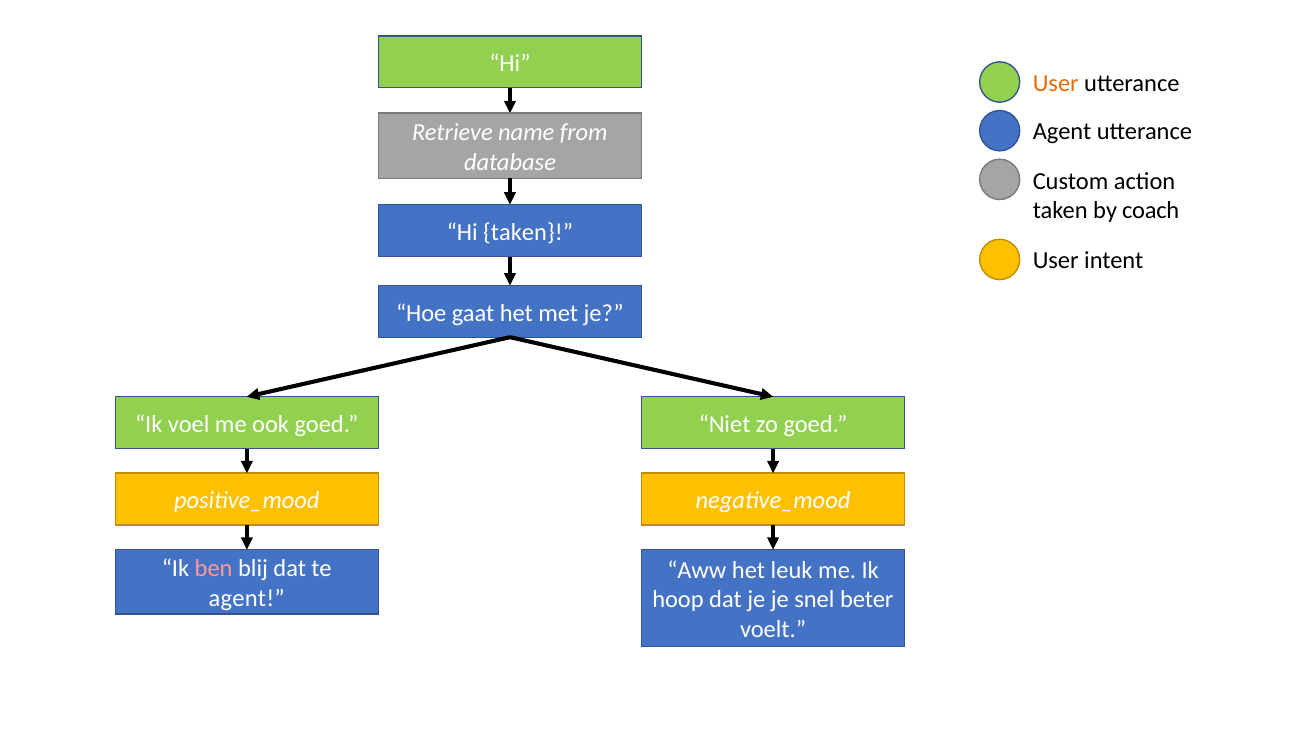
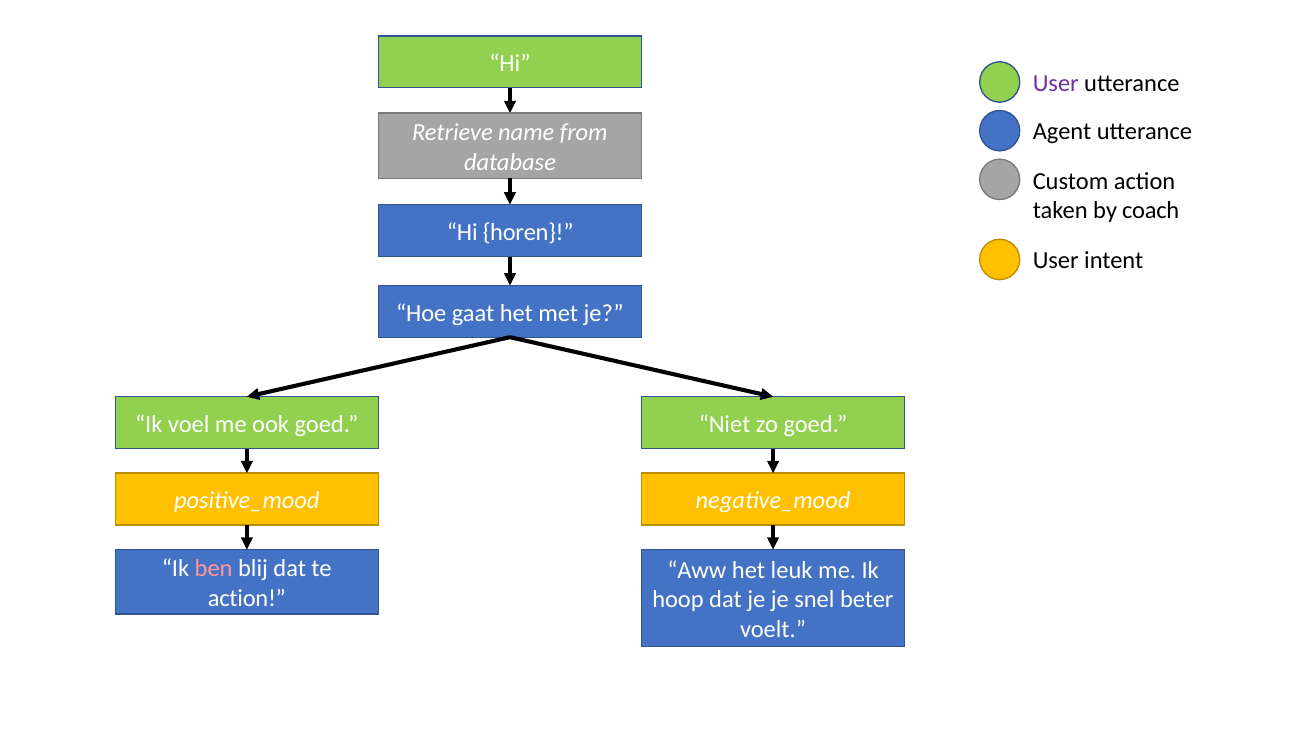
User colour: orange -> purple (1056, 83)
Hi taken: taken -> horen (528, 232)
agent: agent -> action (247, 598)
